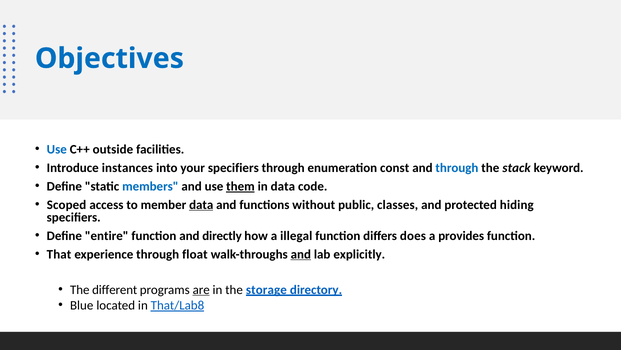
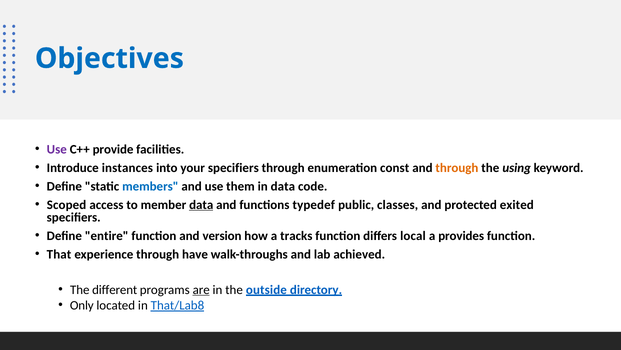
Use colour: blue -> purple (57, 149)
outside: outside -> provide (113, 149)
through colour: blue -> orange (457, 168)
stack: stack -> using (517, 168)
them underline: present -> none (240, 186)
without: without -> typedef (314, 204)
hiding: hiding -> exited (517, 204)
directly: directly -> version (222, 235)
illegal: illegal -> tracks (296, 235)
does: does -> local (413, 235)
float: float -> have (195, 254)
and underline: present -> none (301, 254)
explicitly: explicitly -> achieved (359, 254)
storage: storage -> outside (266, 289)
Blue: Blue -> Only (82, 305)
